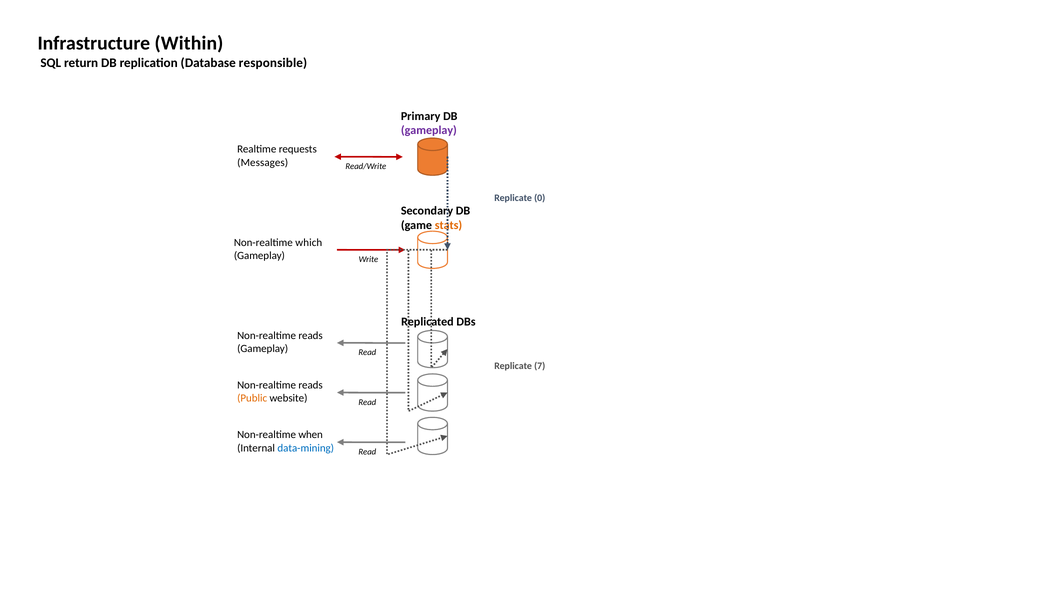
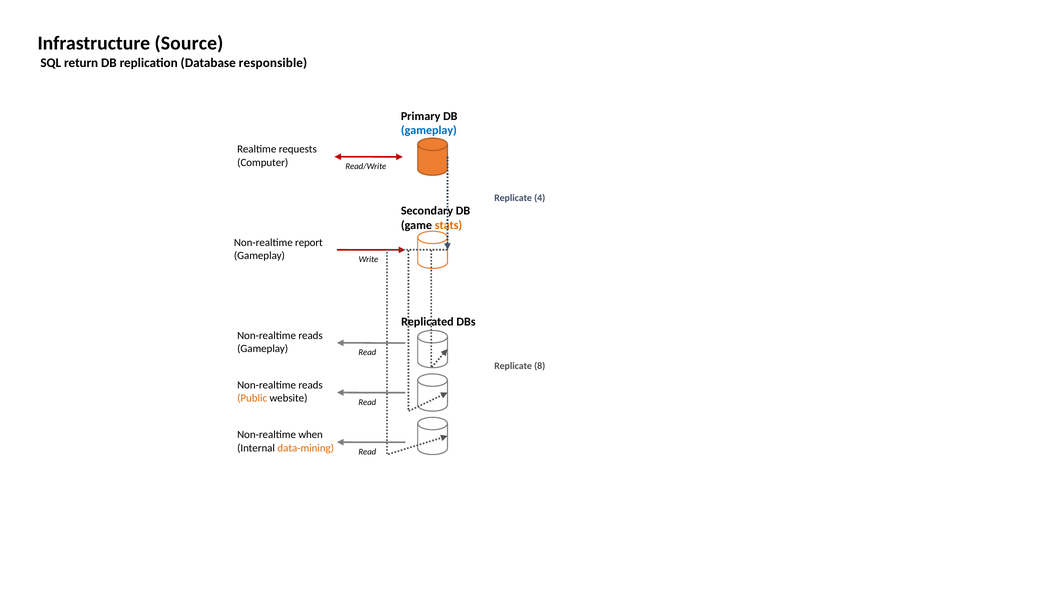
Within: Within -> Source (189, 43)
gameplay colour: purple -> blue (429, 131)
Messages: Messages -> Computer (263, 163)
0: 0 -> 4 (540, 198)
which: which -> report (309, 242)
7: 7 -> 8 (540, 366)
data-mining colour: blue -> orange (306, 448)
